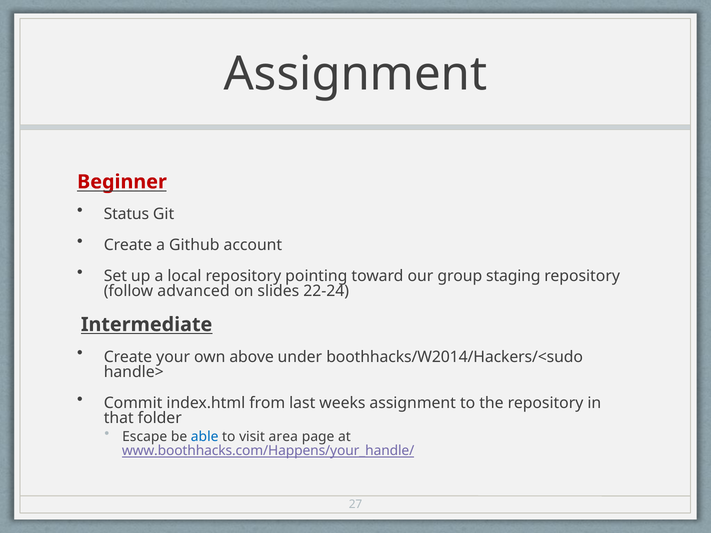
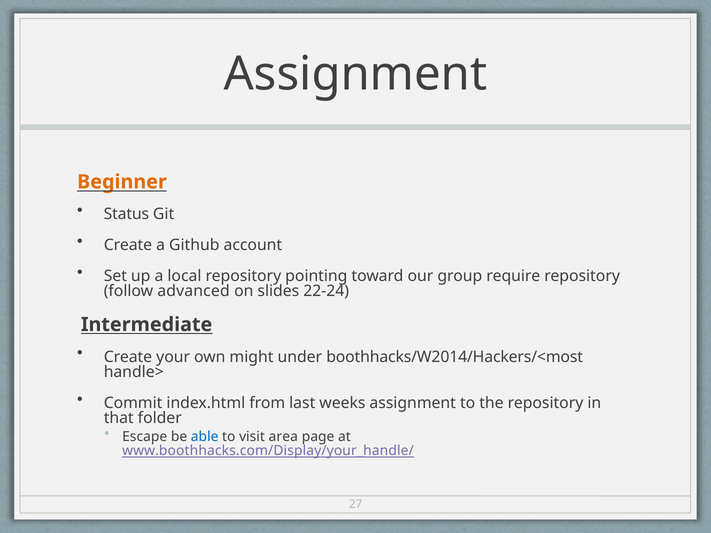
Beginner colour: red -> orange (122, 182)
staging: staging -> require (513, 276)
above: above -> might (252, 357)
boothhacks/W2014/Hackers/<sudo: boothhacks/W2014/Hackers/<sudo -> boothhacks/W2014/Hackers/<most (455, 357)
www.boothhacks.com/Happens/your_handle/: www.boothhacks.com/Happens/your_handle/ -> www.boothhacks.com/Display/your_handle/ (268, 451)
